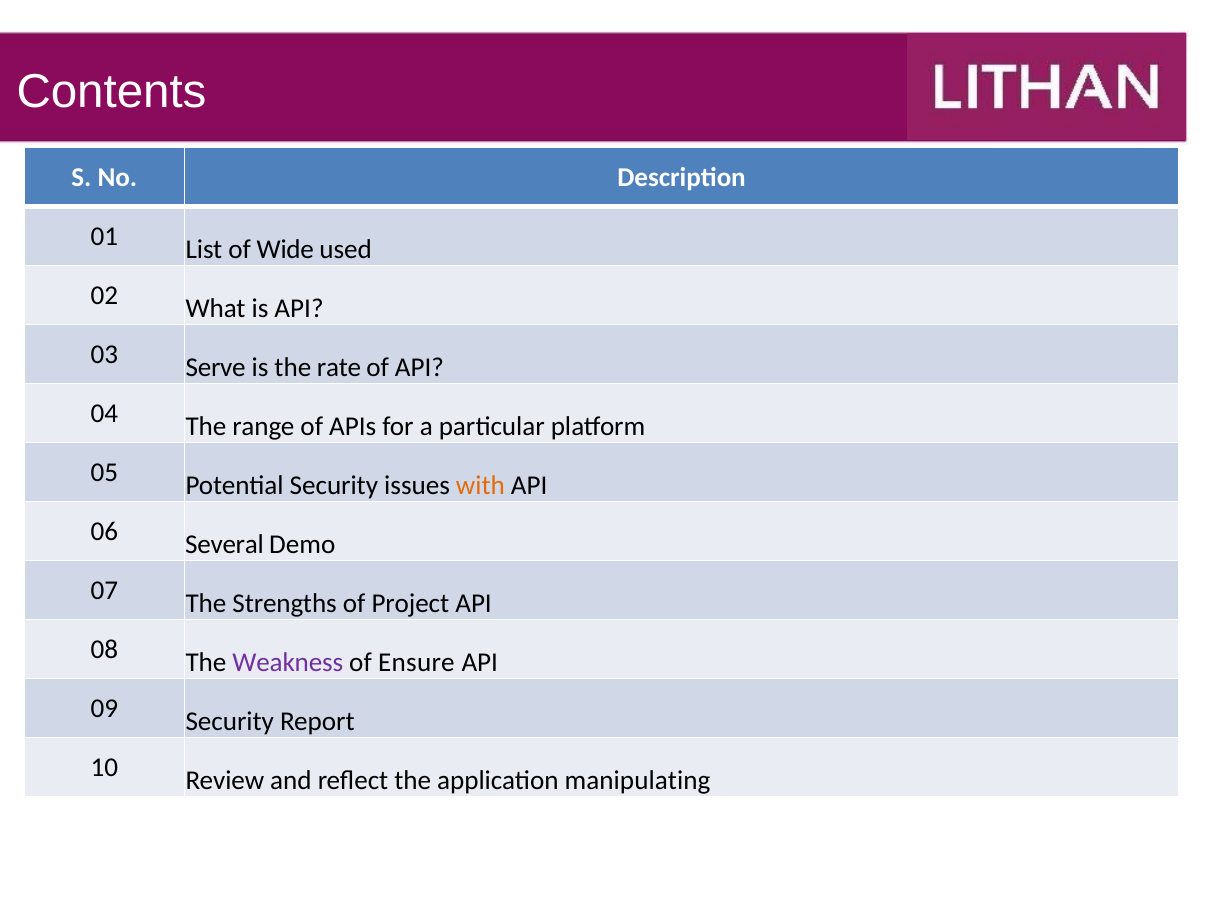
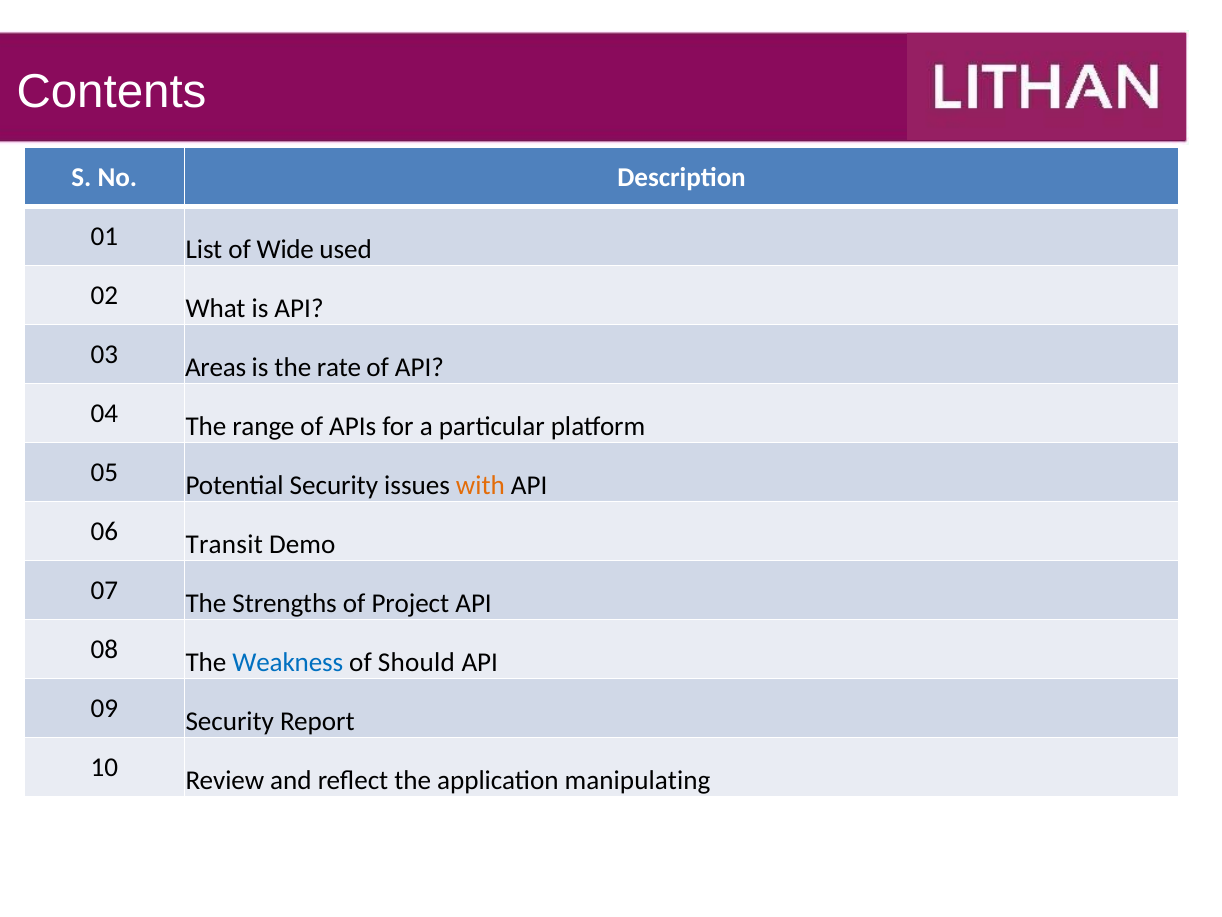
Serve: Serve -> Areas (216, 367)
Several: Several -> Transit (224, 544)
Weakness colour: purple -> blue (288, 662)
Ensure: Ensure -> Should (416, 662)
